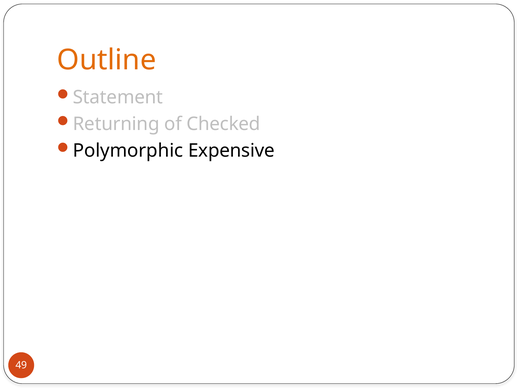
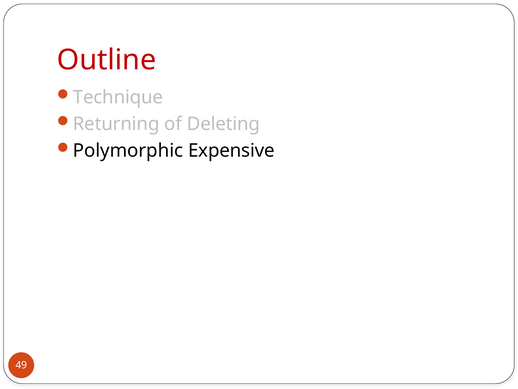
Outline colour: orange -> red (107, 60)
Statement: Statement -> Technique (118, 97)
Checked: Checked -> Deleting (223, 124)
